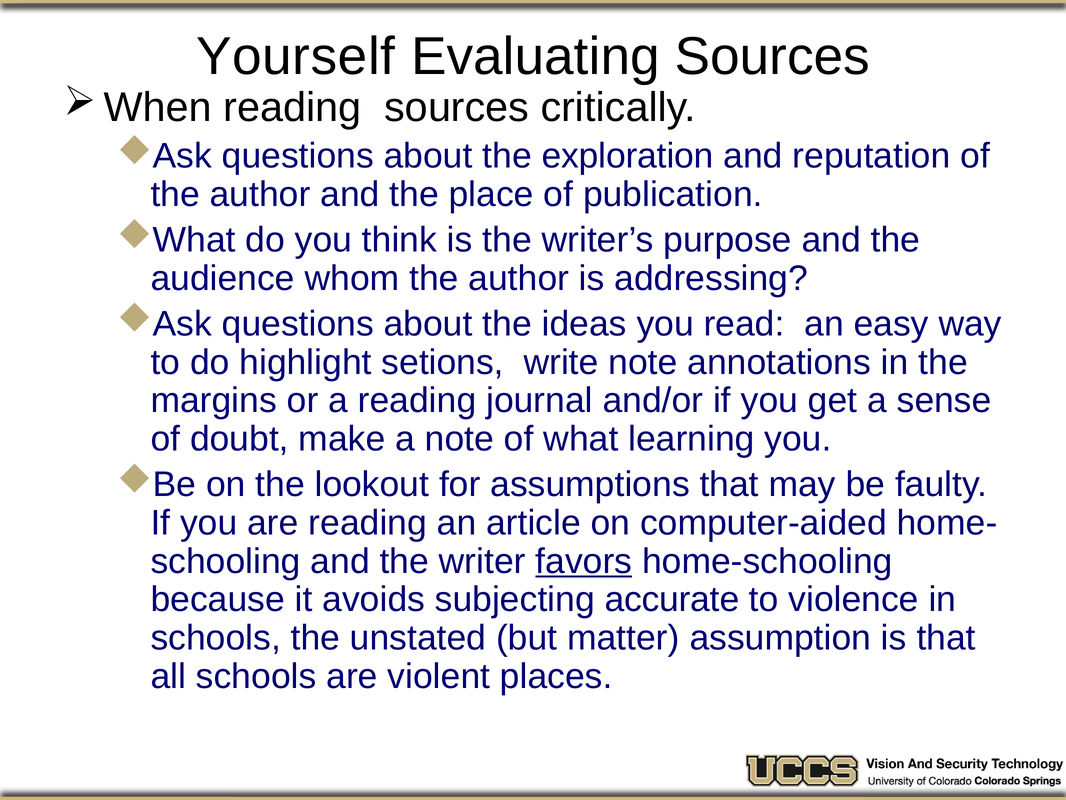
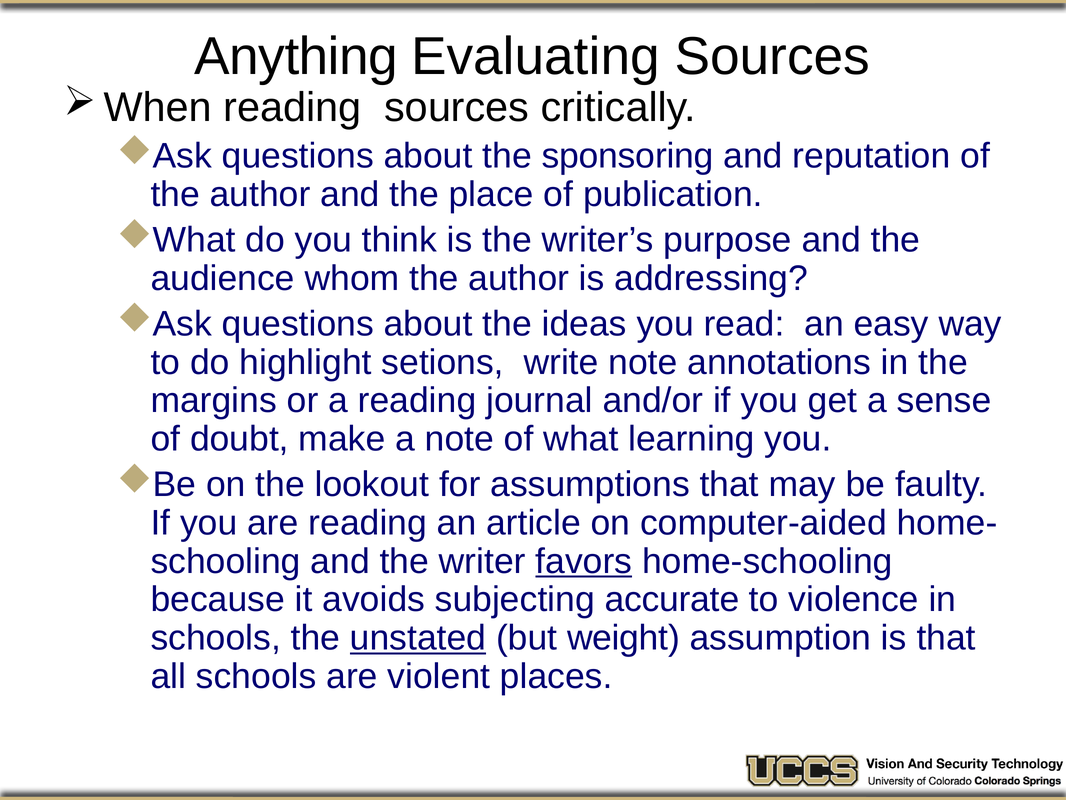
Yourself: Yourself -> Anything (296, 57)
exploration: exploration -> sponsoring (628, 156)
unstated underline: none -> present (418, 638)
matter: matter -> weight (623, 638)
